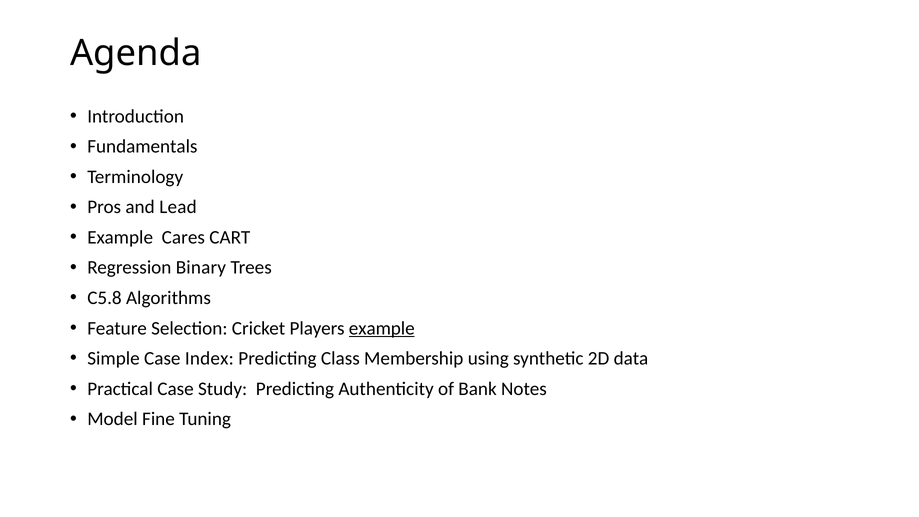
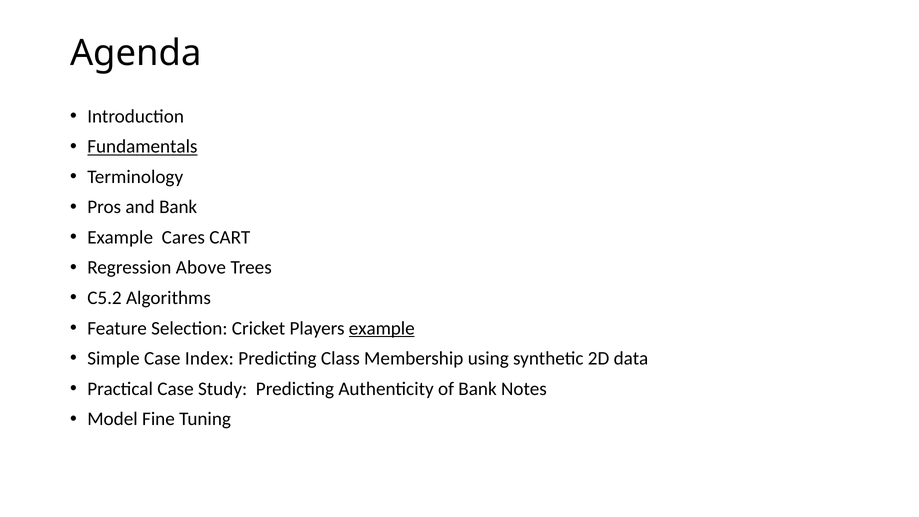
Fundamentals underline: none -> present (142, 147)
and Lead: Lead -> Bank (178, 207)
Binary: Binary -> Above (201, 268)
C5.8: C5.8 -> C5.2 (104, 298)
